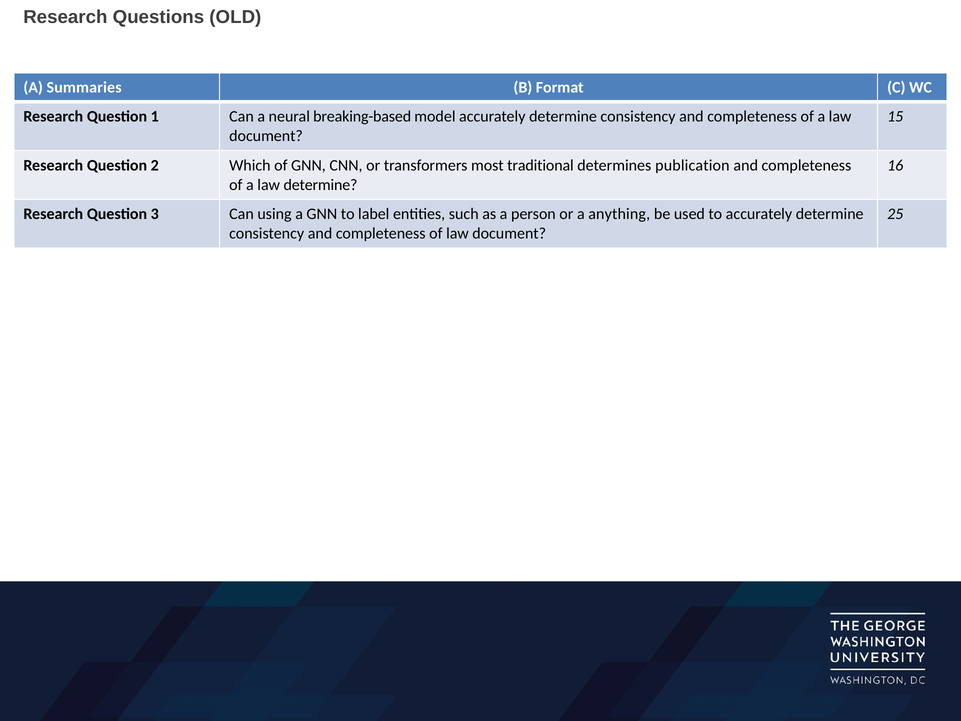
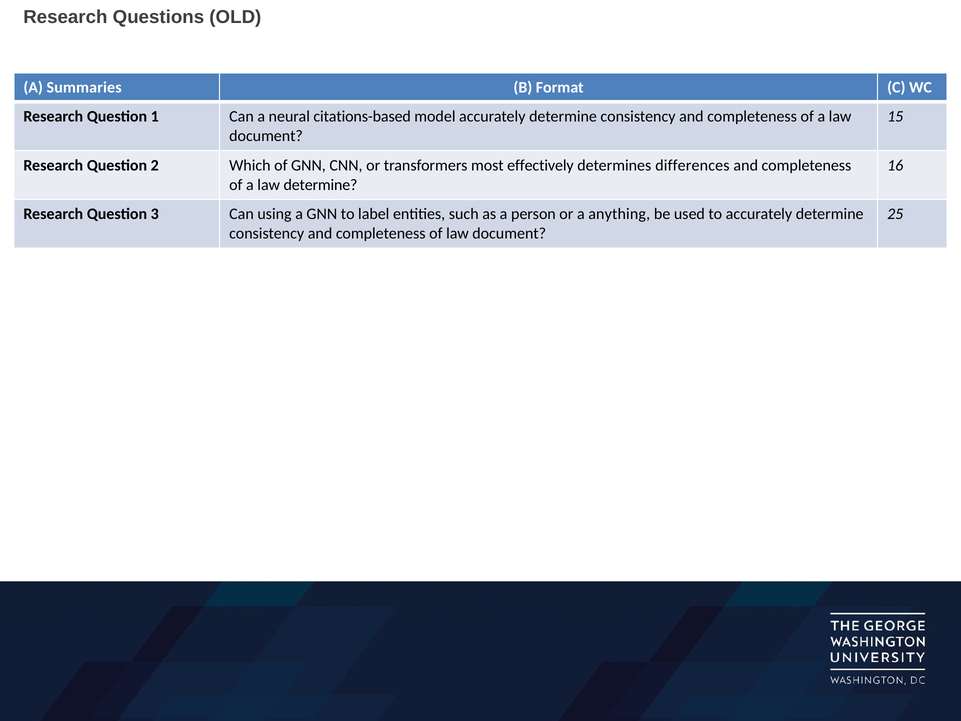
breaking-based: breaking-based -> citations-based (362, 117)
traditional: traditional -> effectively (540, 165)
publication: publication -> differences (692, 165)
